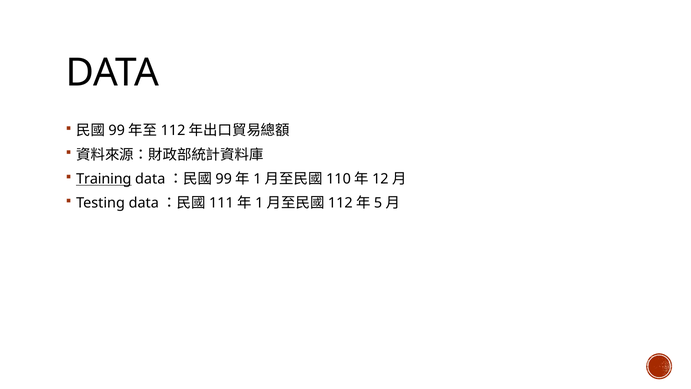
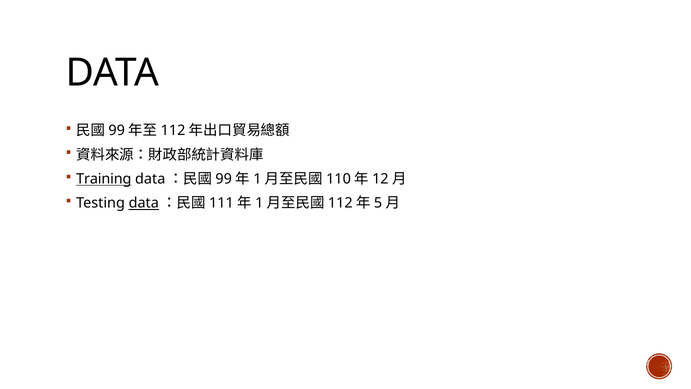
data underline: none -> present (144, 203)
